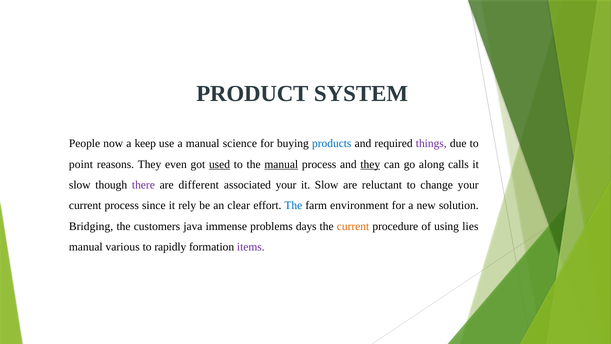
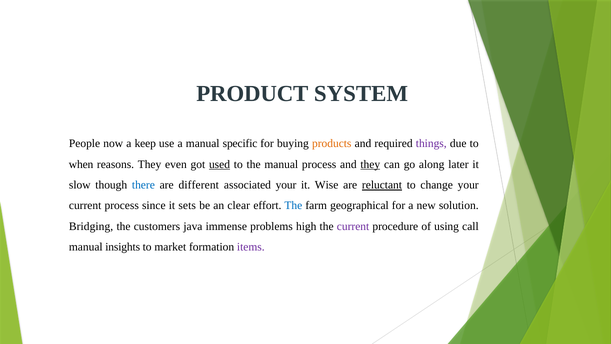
science: science -> specific (240, 144)
products colour: blue -> orange (332, 144)
point: point -> when (81, 164)
manual underline: present -> none (281, 164)
calls: calls -> later (458, 164)
there colour: purple -> blue (143, 185)
Slow: Slow -> Wise (327, 185)
reluctant underline: none -> present (382, 185)
rely: rely -> sets (187, 205)
environment: environment -> geographical (359, 205)
days: days -> high (306, 226)
current colour: orange -> purple (353, 226)
lies: lies -> call (470, 226)
various: various -> insights (123, 247)
rapidly: rapidly -> market (170, 247)
